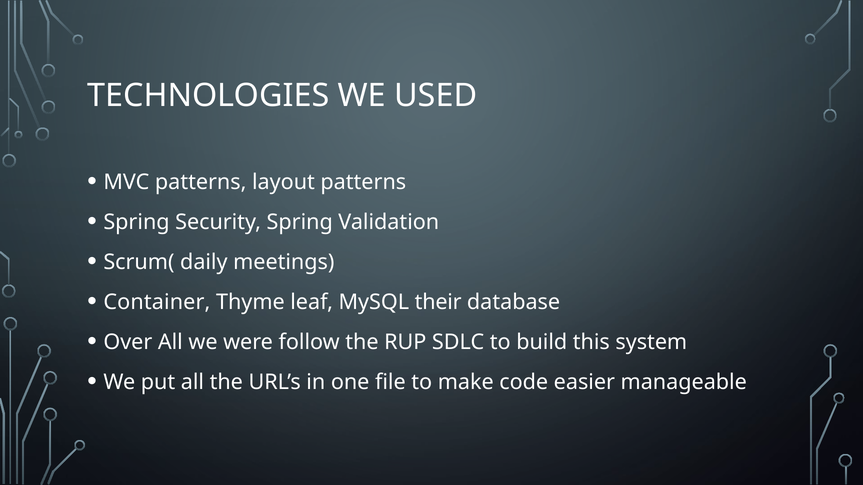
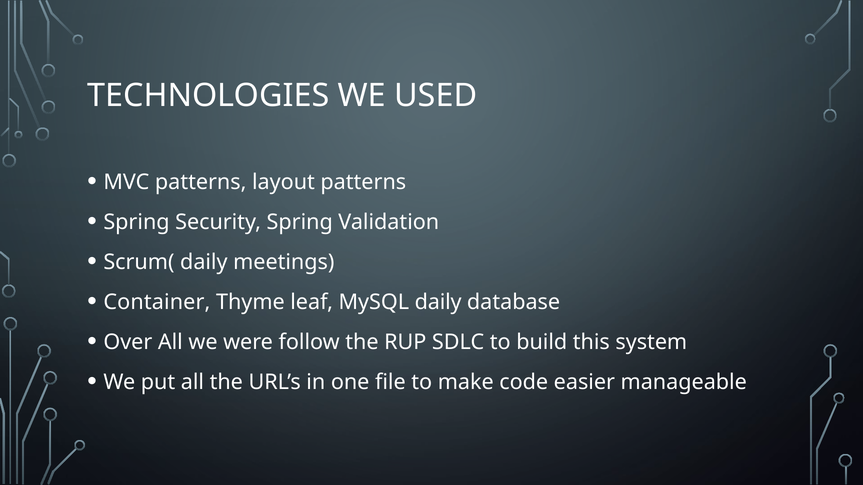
MySQL their: their -> daily (438, 302)
